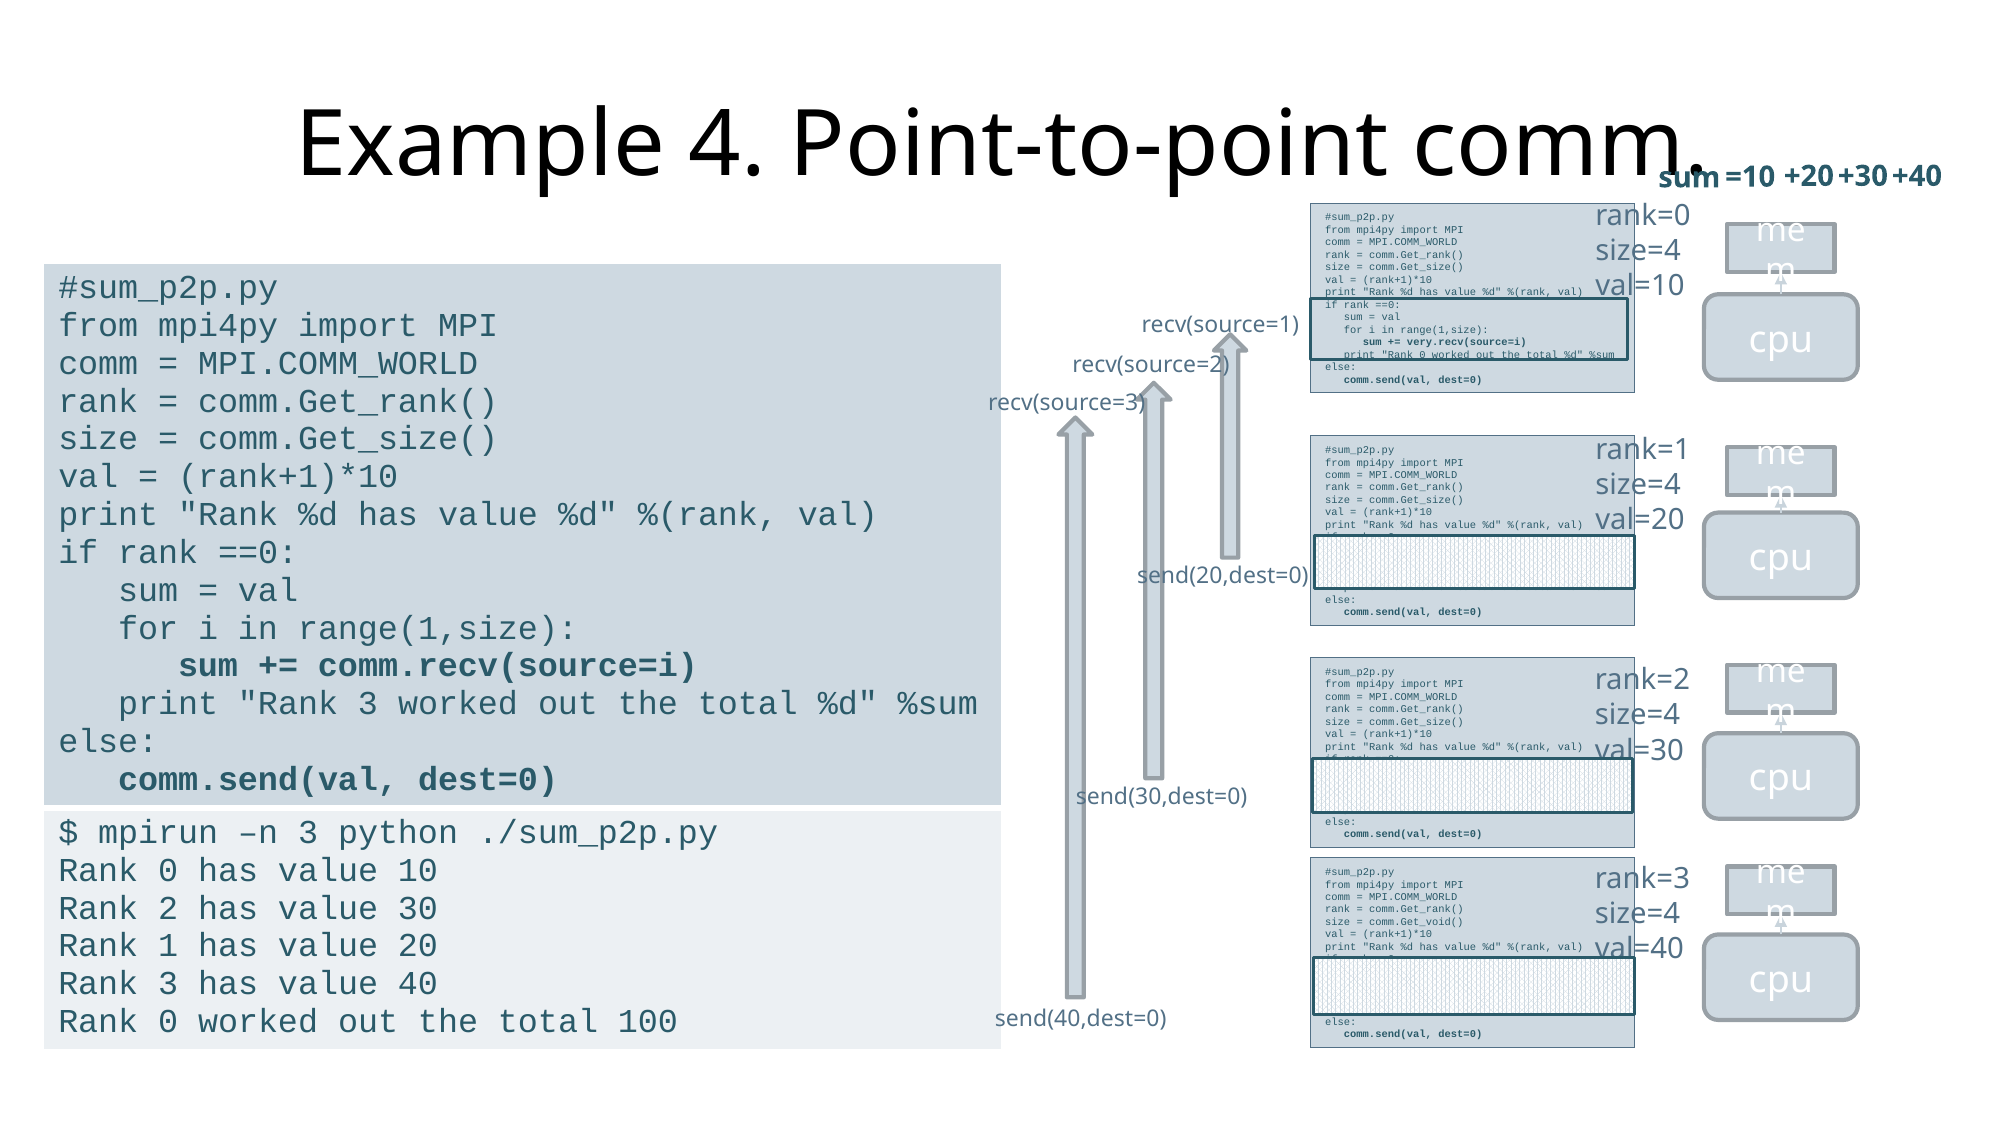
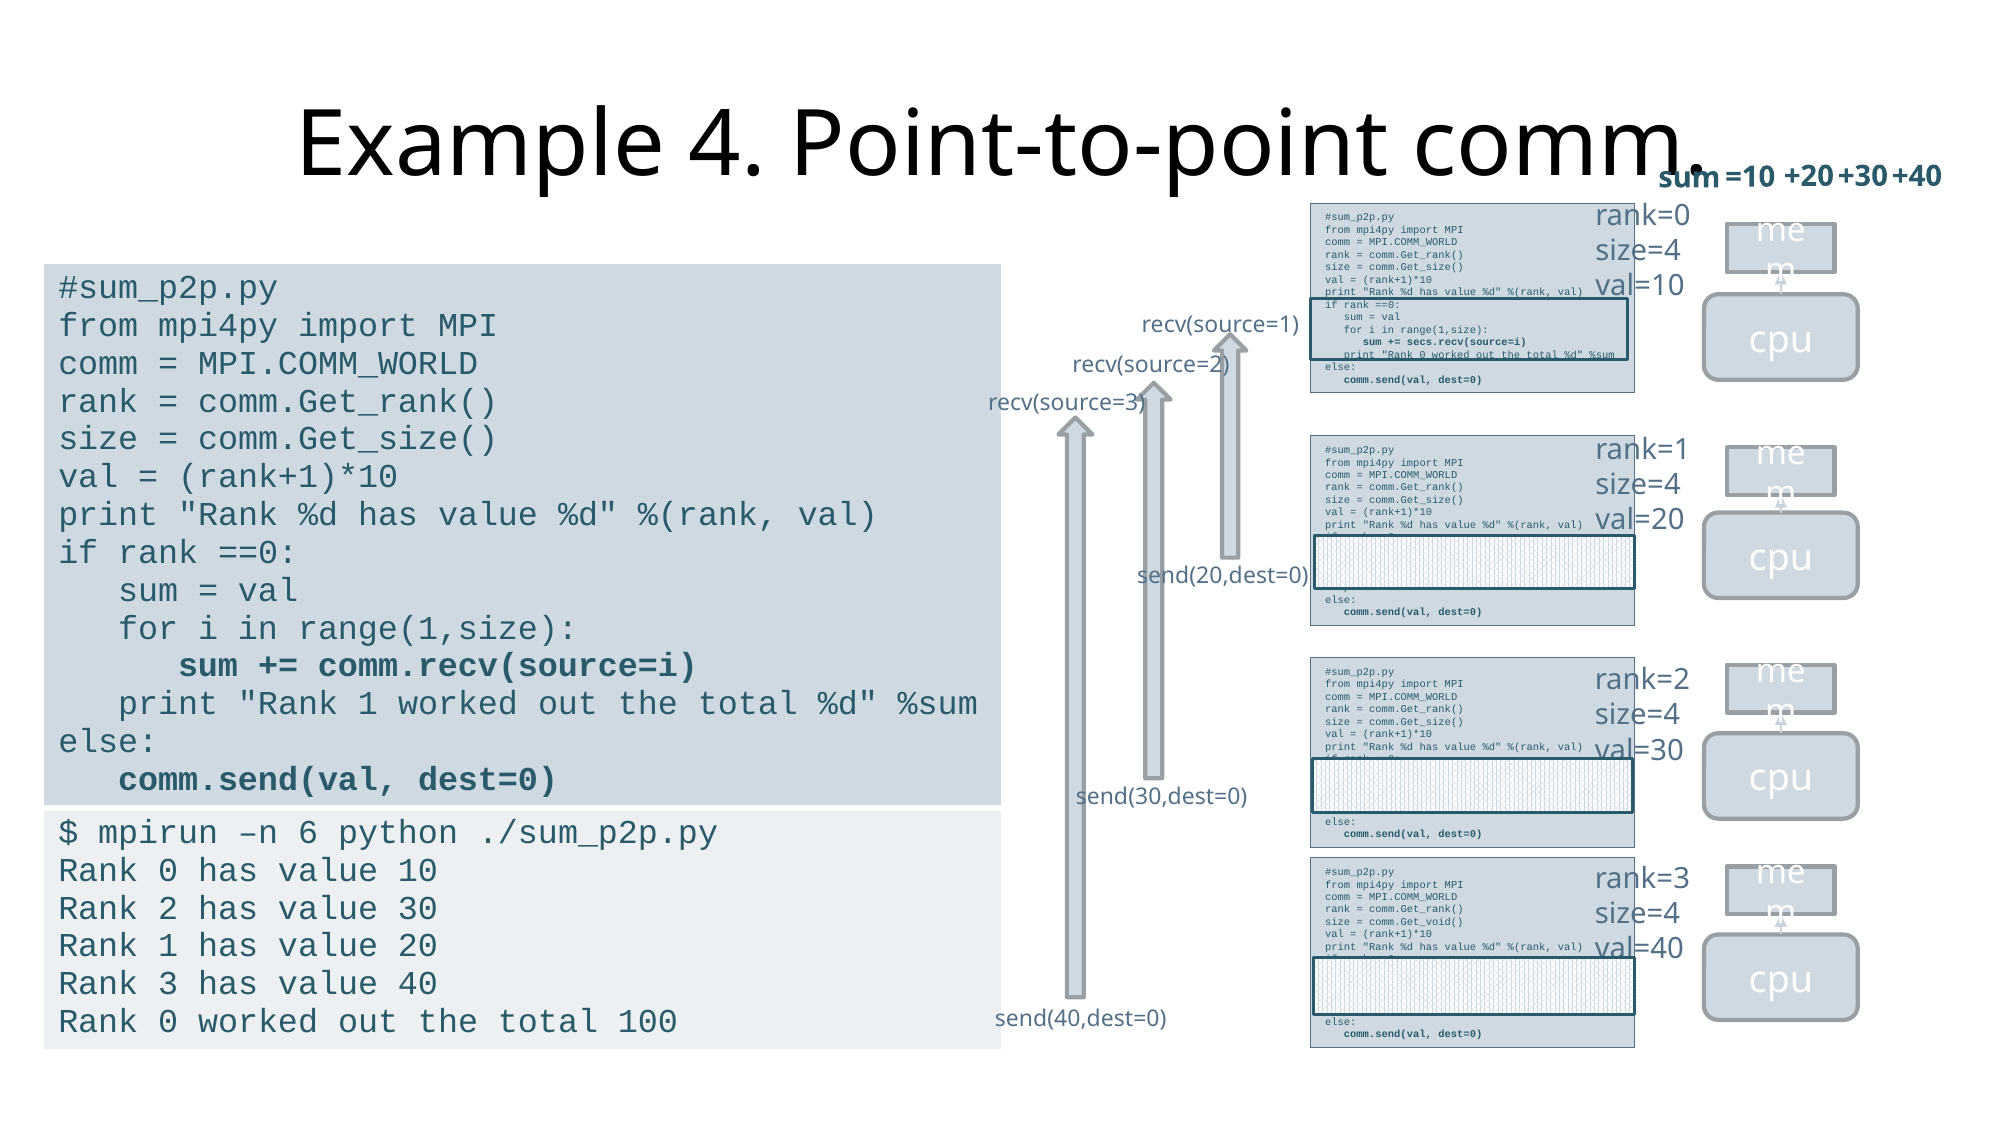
very.recv(source=i: very.recv(source=i -> secs.recv(source=i (1467, 343)
print Rank 3: 3 -> 1 (368, 704)
n 3: 3 -> 6 (308, 833)
